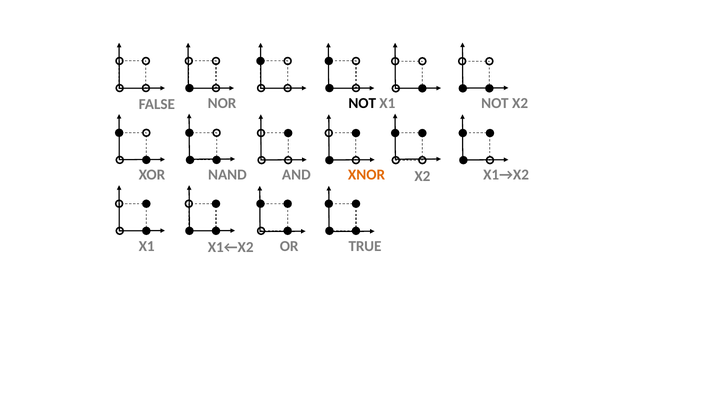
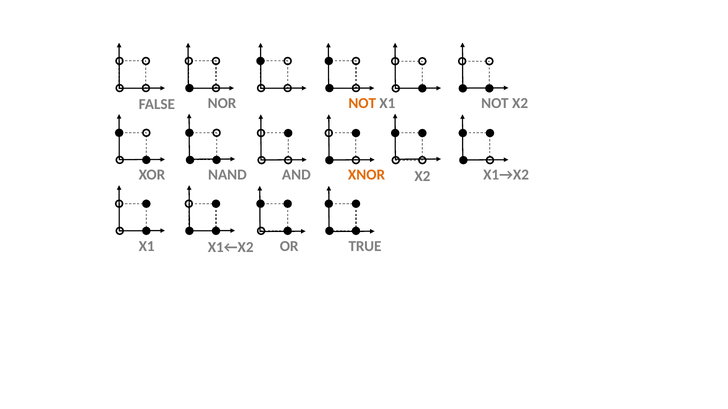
NOT colour: black -> orange (362, 103)
